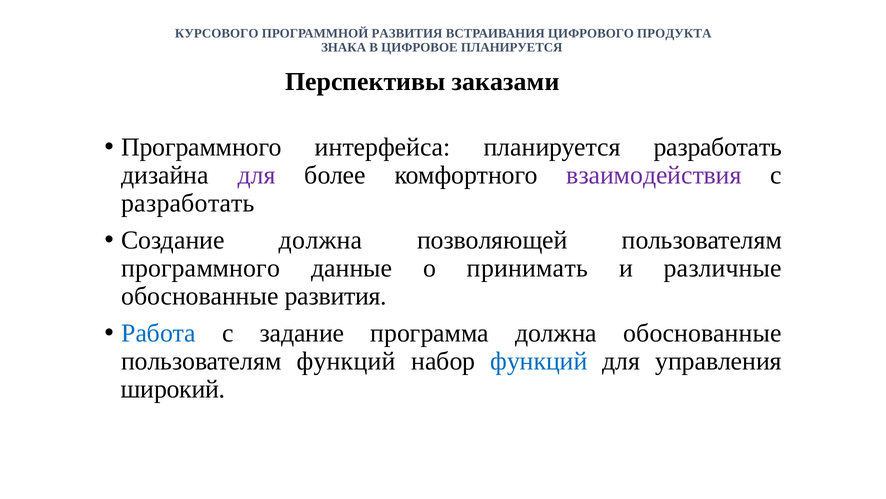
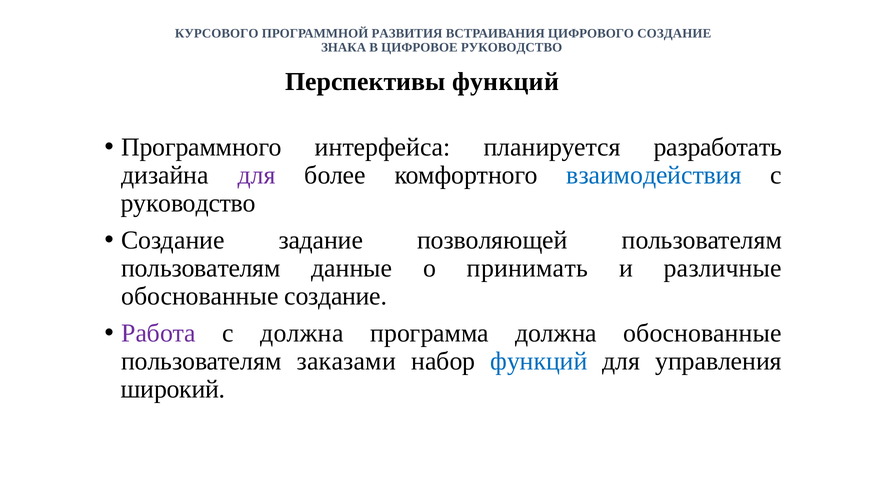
ЦИФРОВОГО ПРОДУКТА: ПРОДУКТА -> СОЗДАНИЕ (674, 33)
ЦИФРОВОЕ ПЛАНИРУЕТСЯ: ПЛАНИРУЕТСЯ -> РУКОВОДСТВО (512, 47)
Перспективы заказами: заказами -> функций (506, 81)
взаимодействия colour: purple -> blue (654, 175)
разработать: разработать -> руководство (188, 203)
Создание должна: должна -> задание (321, 240)
программного: программного -> пользователям (201, 268)
обоснованные развития: развития -> создание (336, 296)
Работа colour: blue -> purple (158, 333)
с задание: задание -> должна (302, 333)
пользователям функций: функций -> заказами (346, 361)
